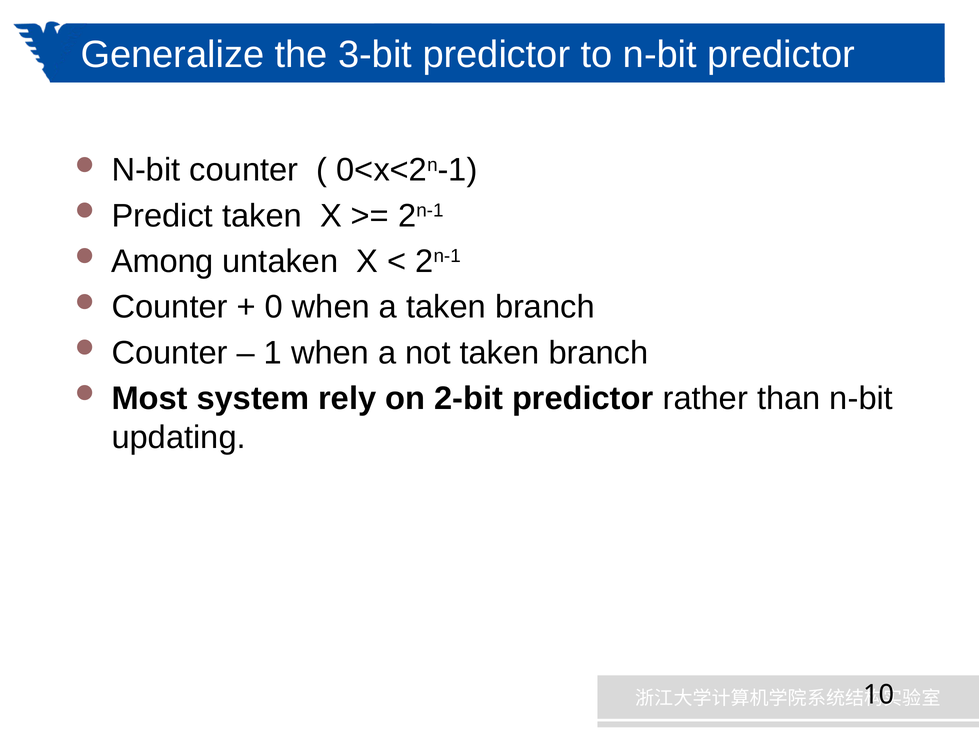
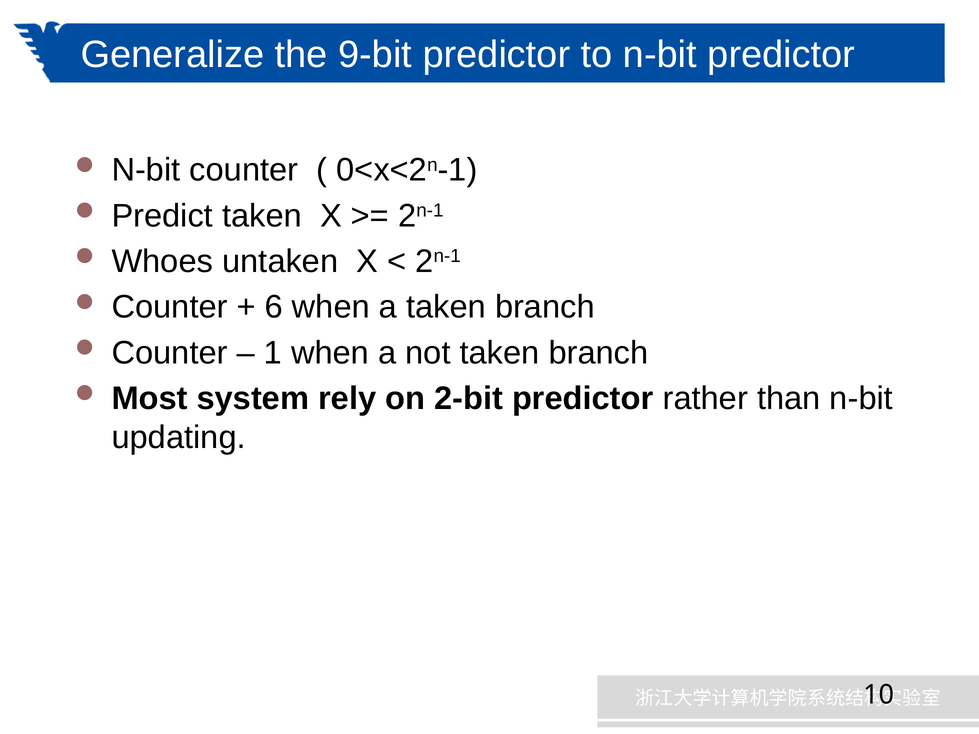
3-bit: 3-bit -> 9-bit (375, 55)
Among: Among -> Whoes (162, 262)
0: 0 -> 6 (274, 307)
